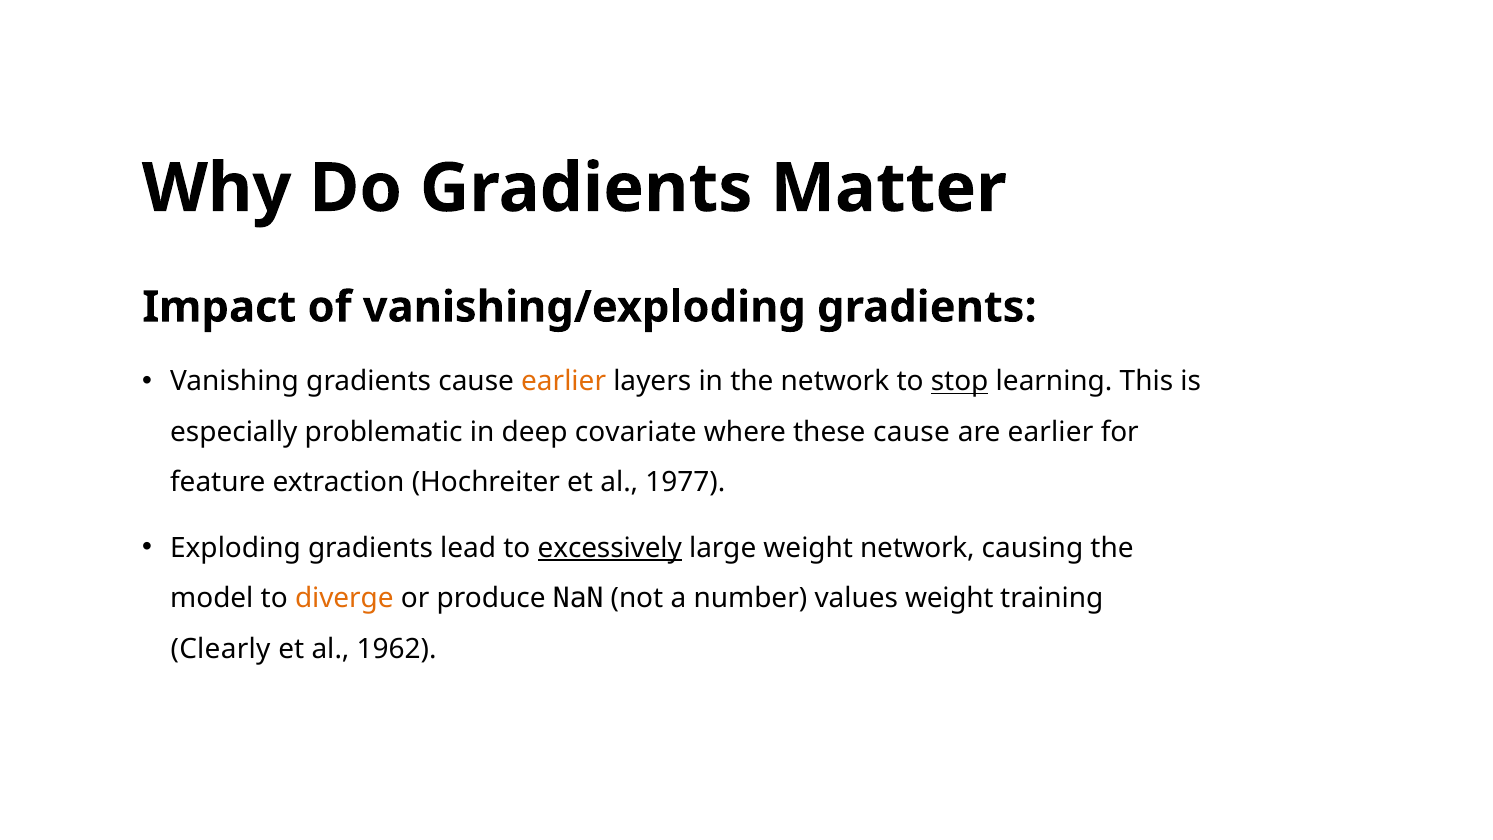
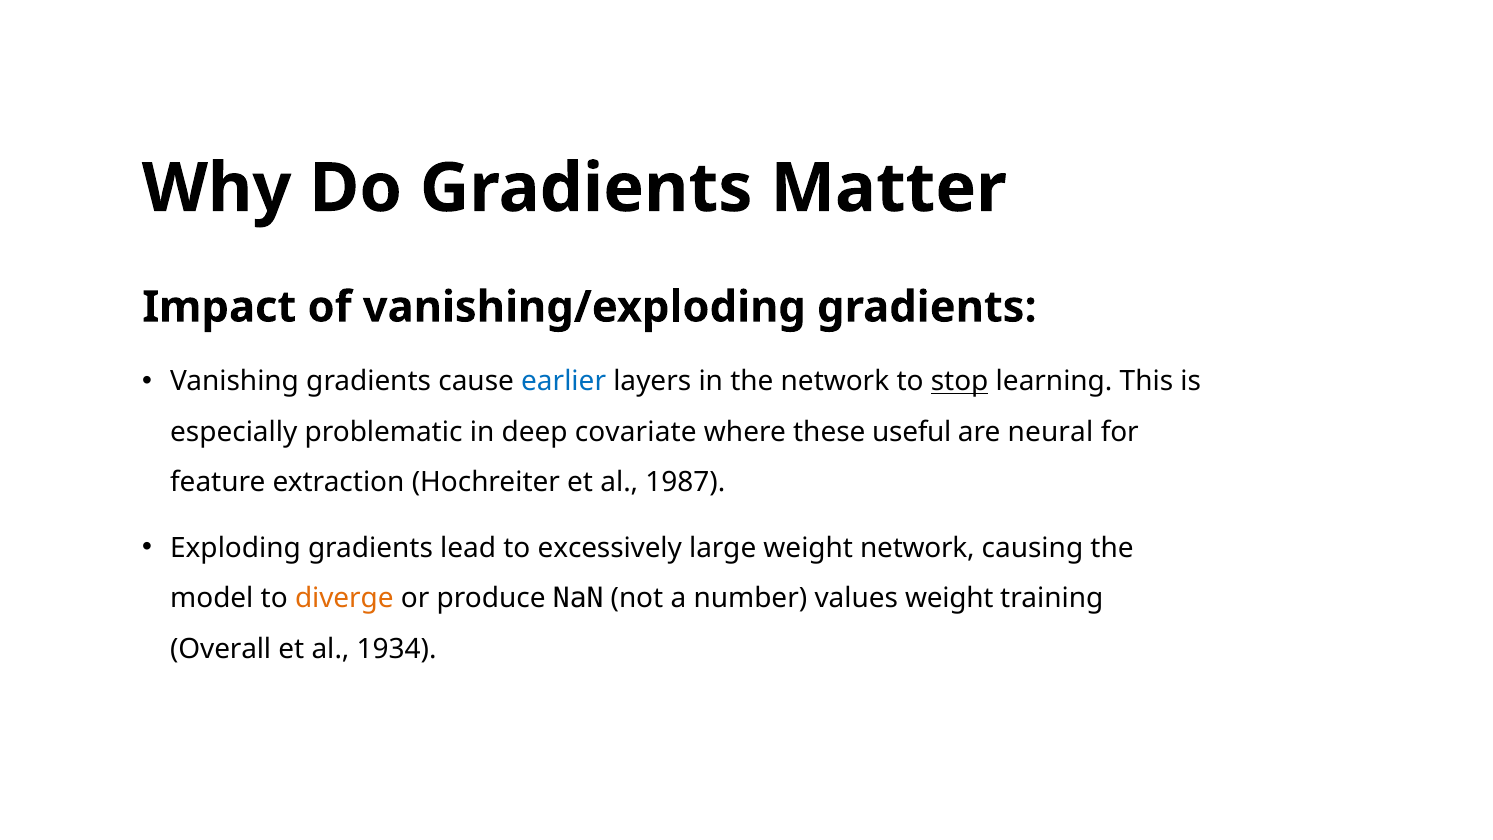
earlier colour: orange -> blue (564, 381)
these cause: cause -> useful (912, 432)
are earlier: earlier -> neural (1050, 432)
1977: 1977 -> 1987 (685, 482)
excessively underline: present -> none (610, 548)
Clearly: Clearly -> Overall (221, 649)
1962: 1962 -> 1934 (397, 649)
